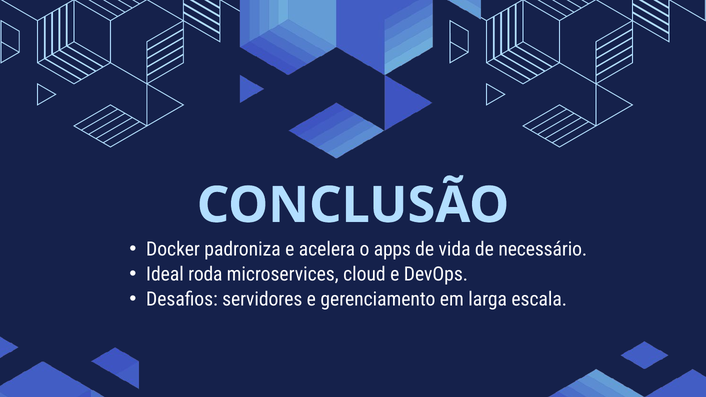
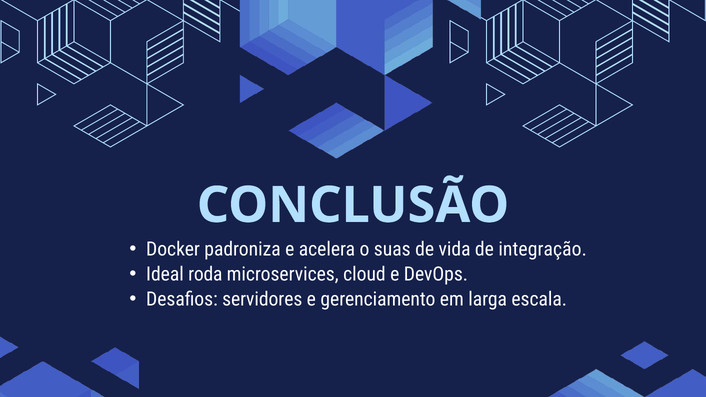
apps: apps -> suas (392, 250)
necessário: necessário -> integração (543, 250)
